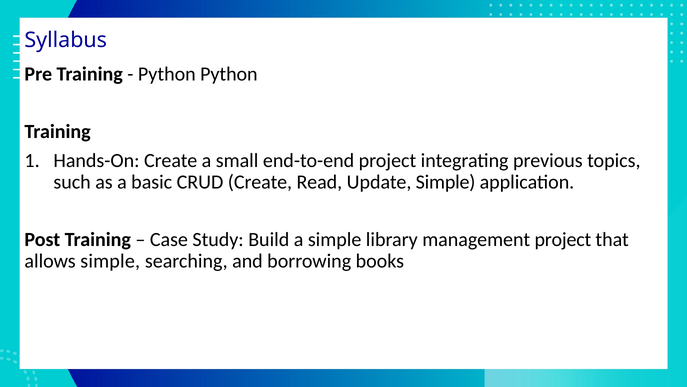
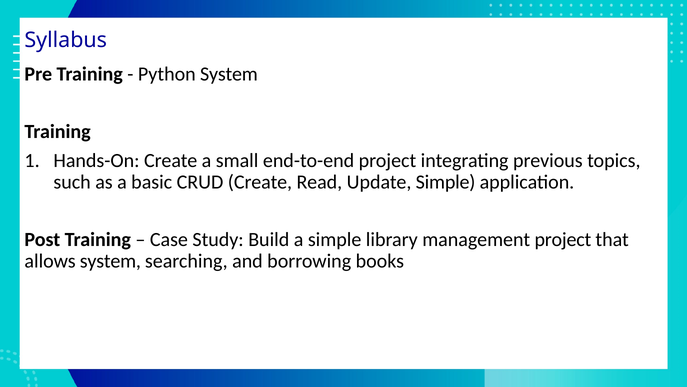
Python Python: Python -> System (229, 74)
allows simple: simple -> system (110, 261)
